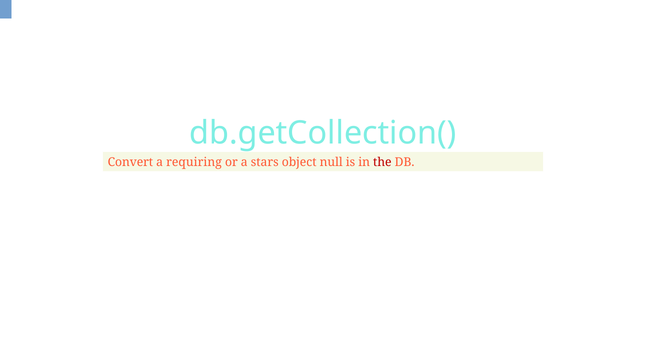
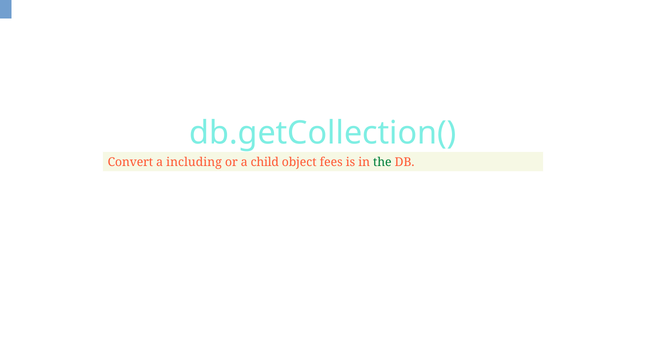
requiring: requiring -> including (194, 162)
stars: stars -> child (265, 162)
null: null -> fees (331, 162)
the colour: red -> green (382, 162)
